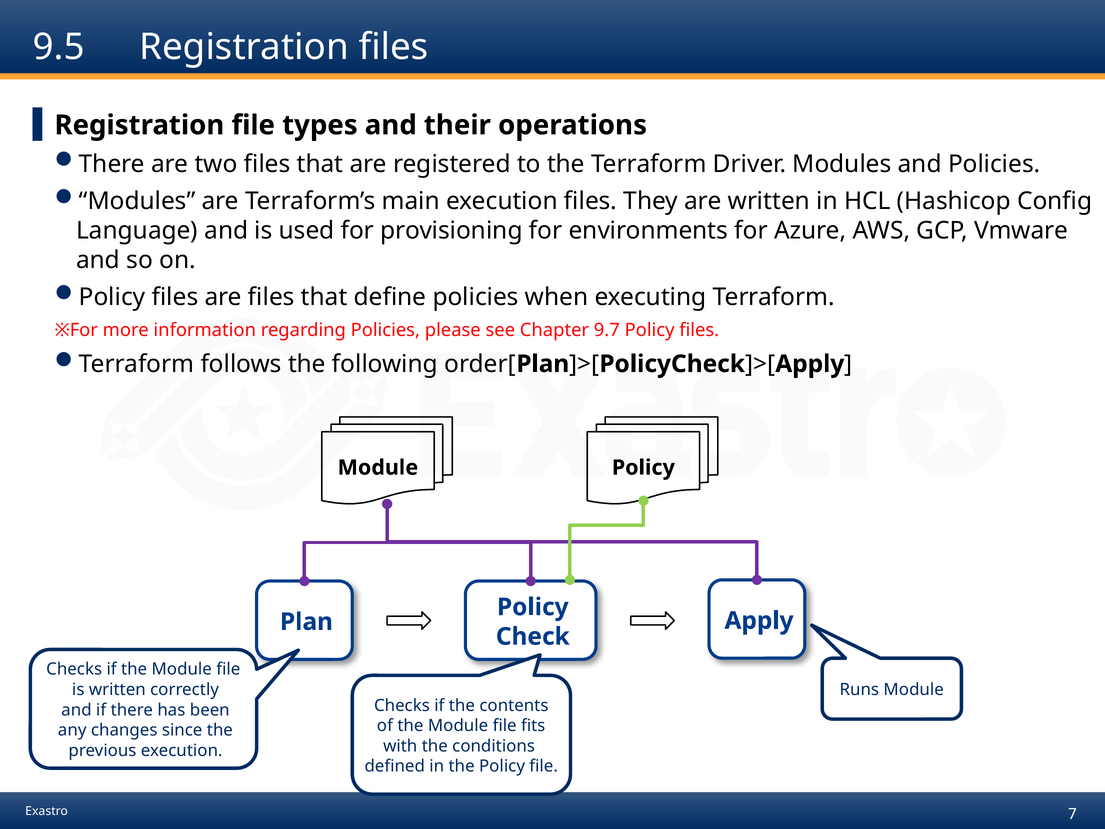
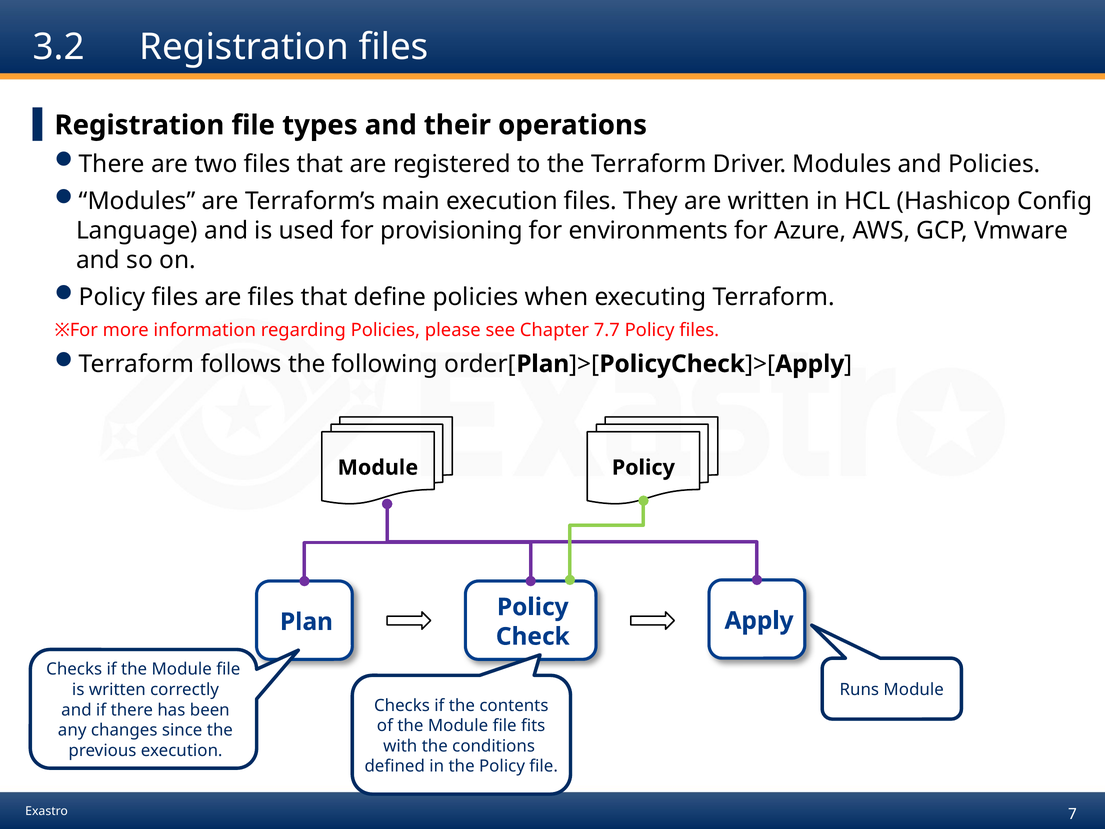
9.5: 9.5 -> 3.2 (59, 47)
9.7: 9.7 -> 7.7 (607, 330)
